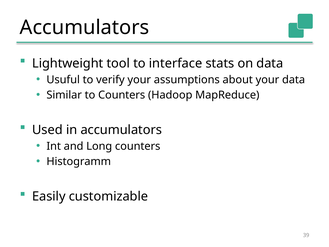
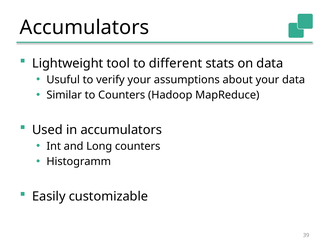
interface: interface -> different (176, 63)
